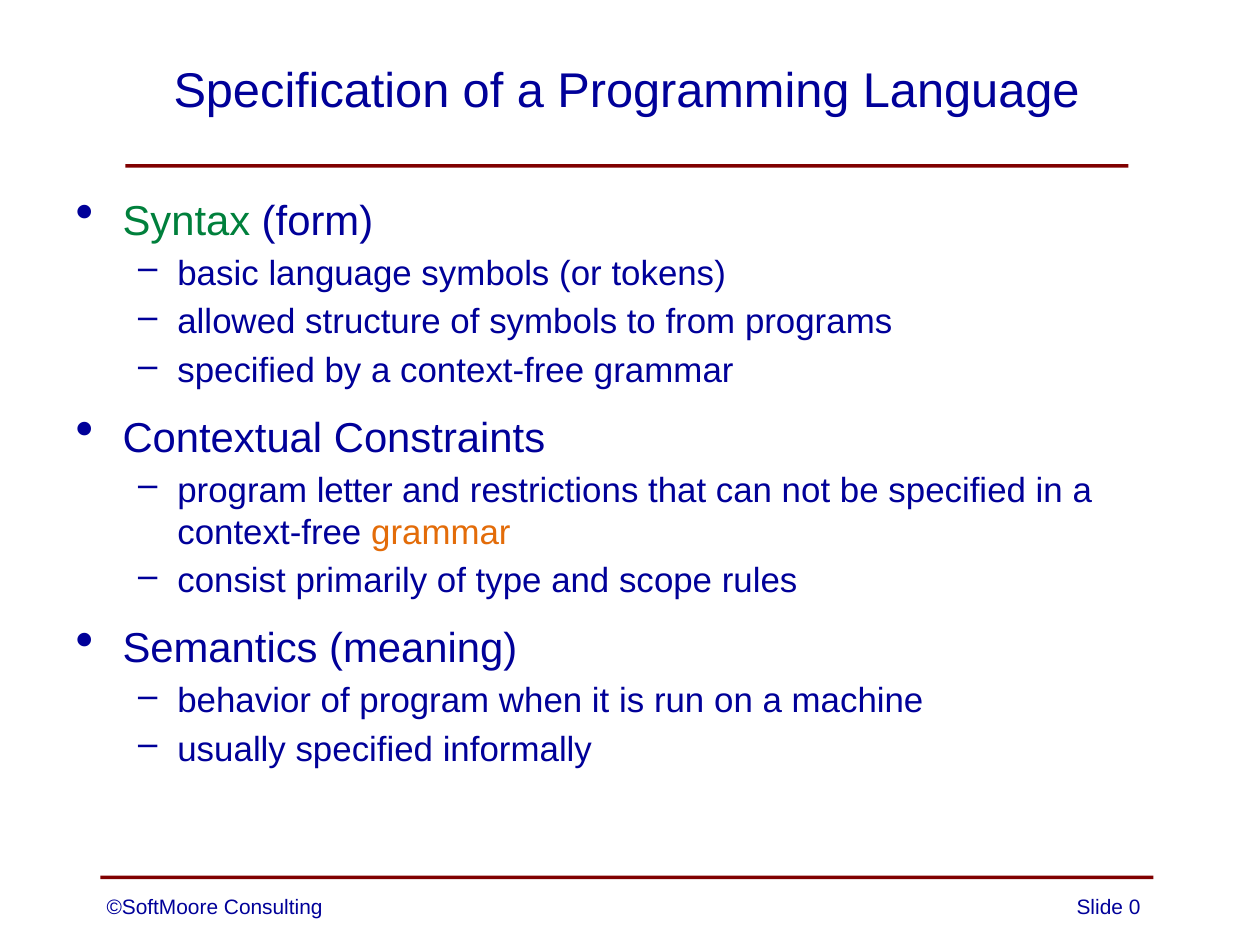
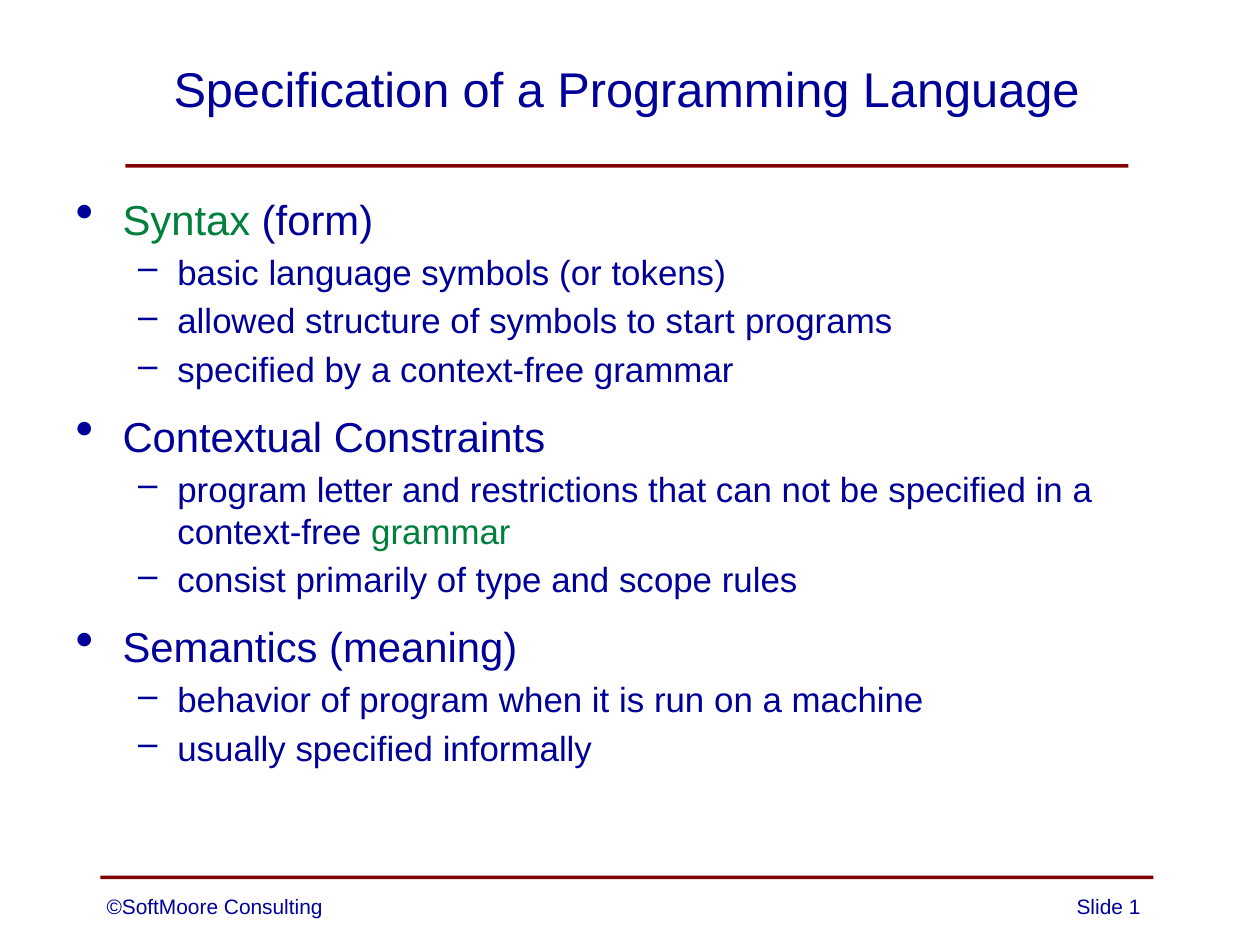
from: from -> start (700, 323)
grammar colour: orange -> green (441, 533)
0: 0 -> 1 (1135, 909)
